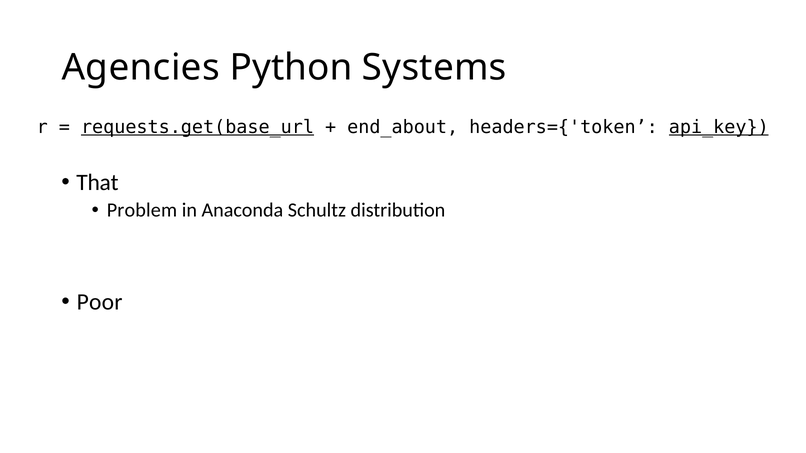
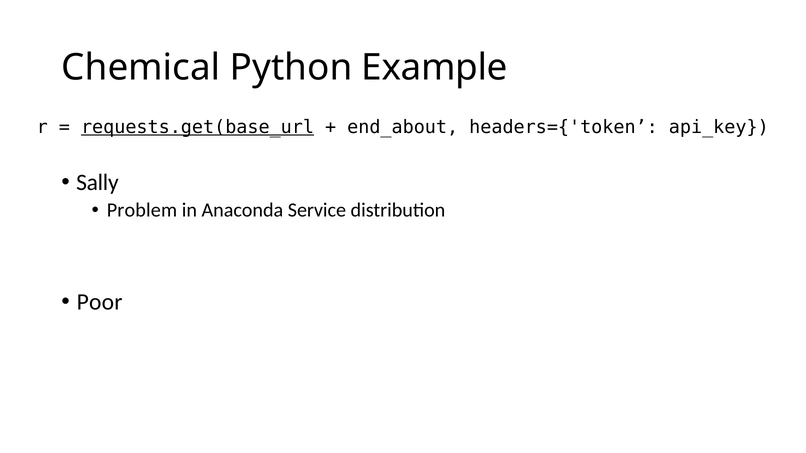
Agencies: Agencies -> Chemical (141, 68)
Systems: Systems -> Example (435, 68)
api_key underline: present -> none (719, 127)
That: That -> Sally (97, 183)
Schultz: Schultz -> Service (317, 210)
